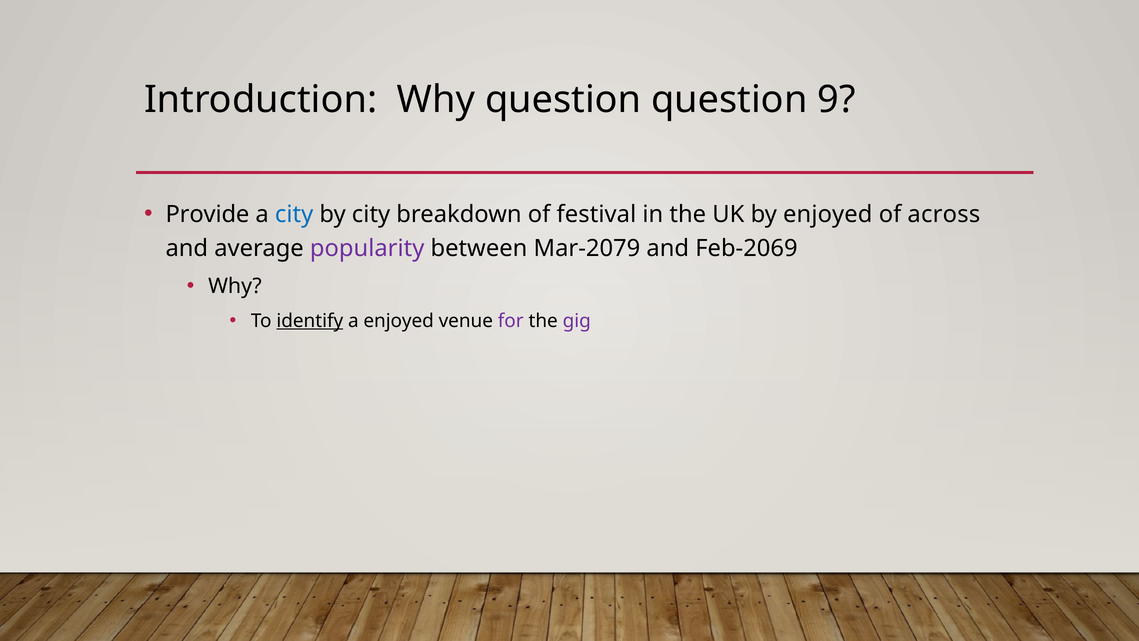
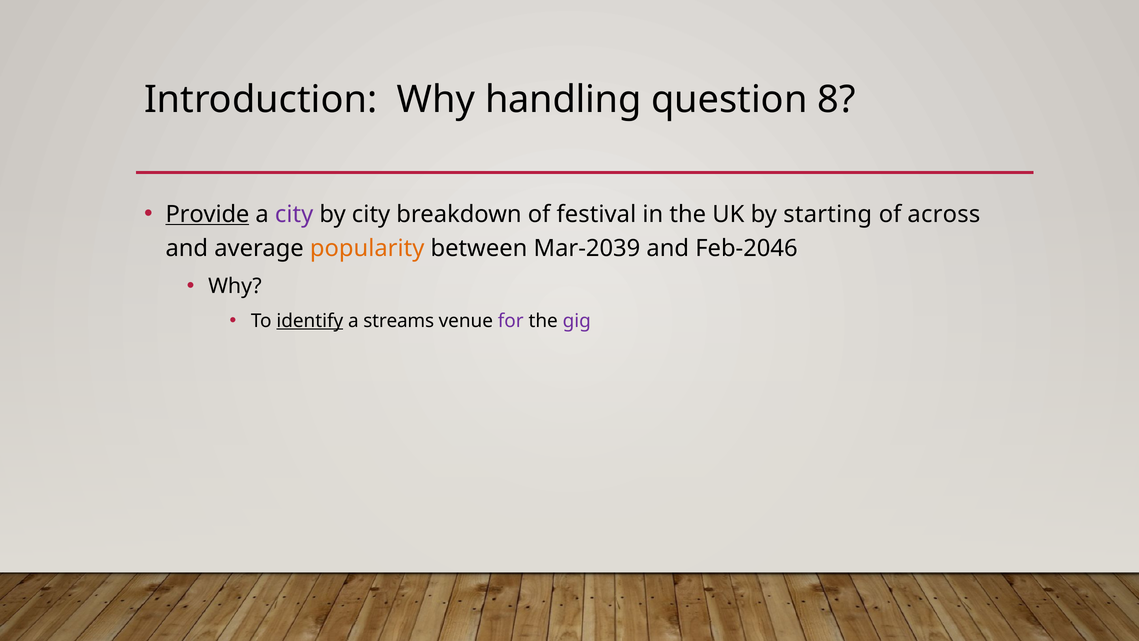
Why question: question -> handling (563, 100)
9: 9 -> 8 (836, 100)
Provide underline: none -> present (207, 214)
city colour: blue -> purple (294, 214)
by enjoyed: enjoyed -> starting (828, 214)
popularity colour: purple -> orange (367, 248)
Mar-2079: Mar-2079 -> Mar-2039 (587, 248)
Feb-2069: Feb-2069 -> Feb-2046 (746, 248)
a enjoyed: enjoyed -> streams (399, 321)
